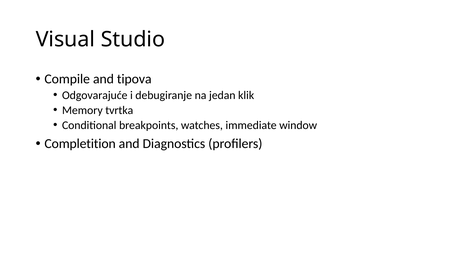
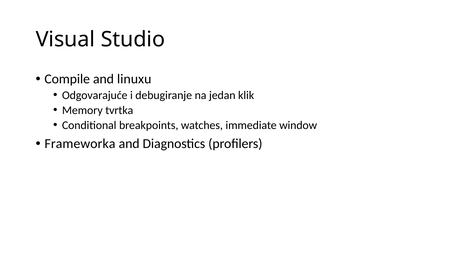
tipova: tipova -> linuxu (134, 79)
Completition: Completition -> Frameworka (80, 144)
